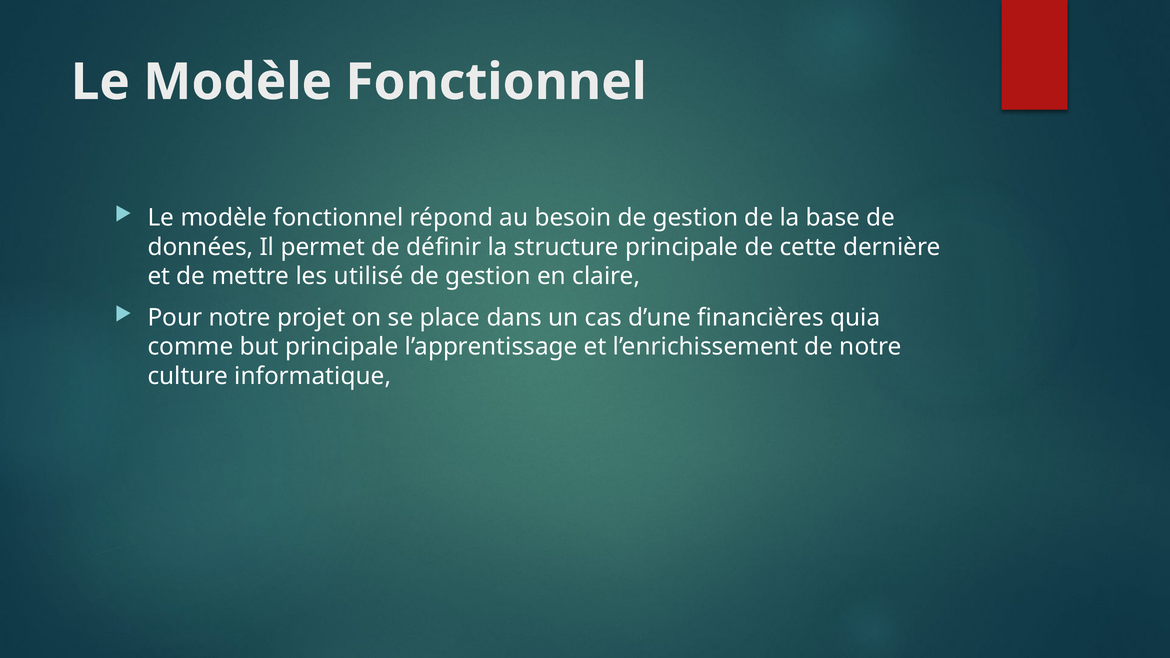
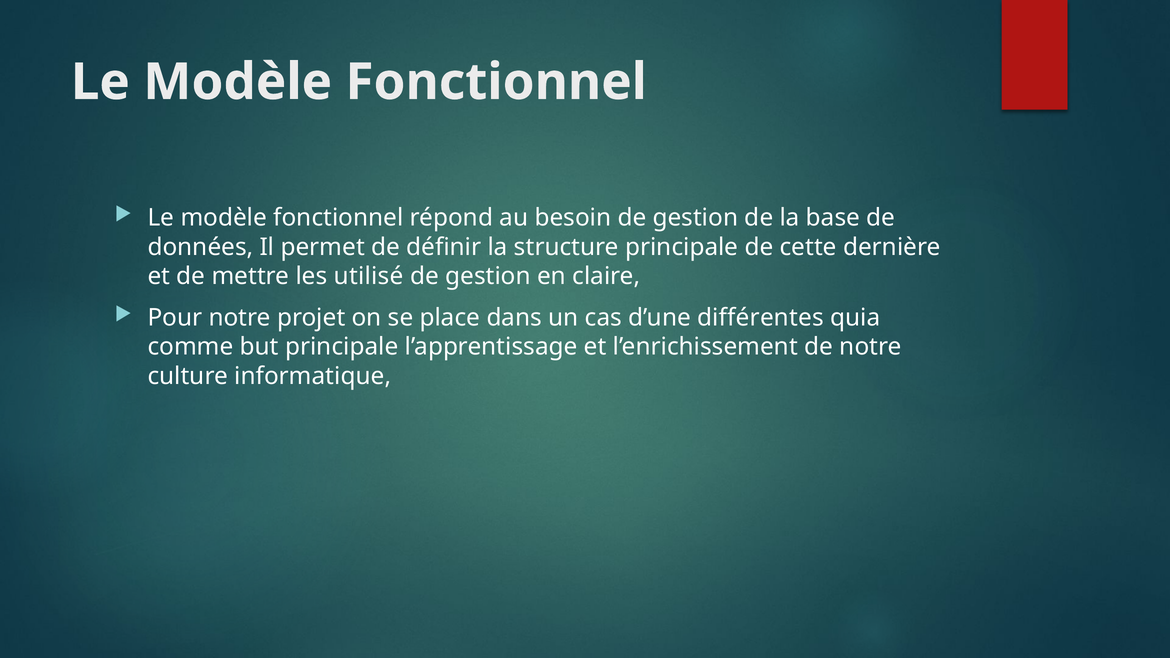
financières: financières -> différentes (760, 318)
